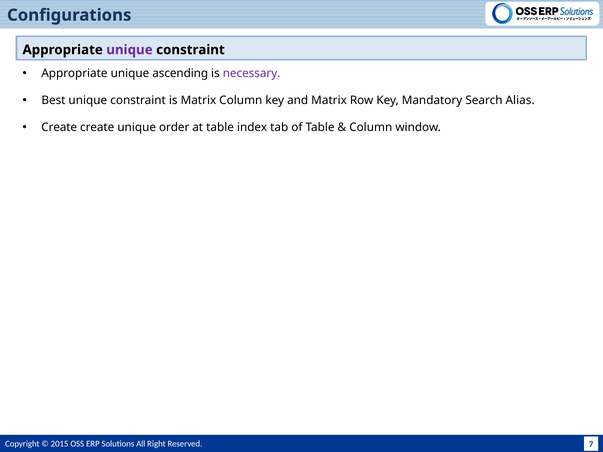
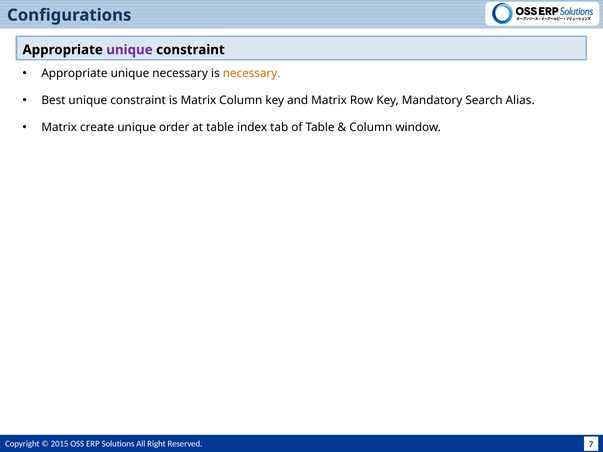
unique ascending: ascending -> necessary (180, 74)
necessary colour: purple -> orange (252, 74)
Create: Create -> Matrix (59, 127)
